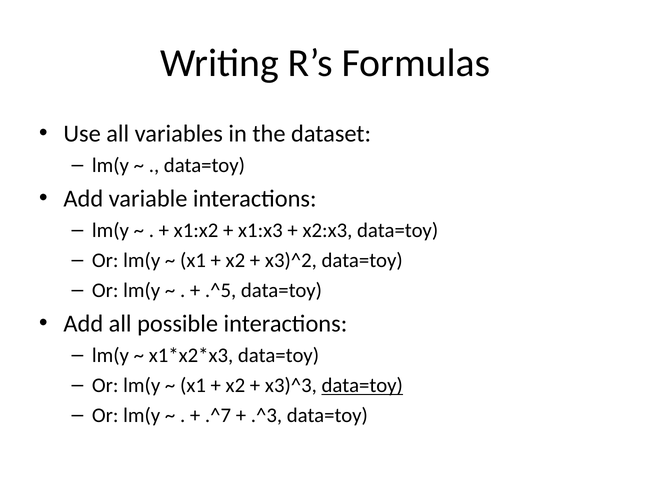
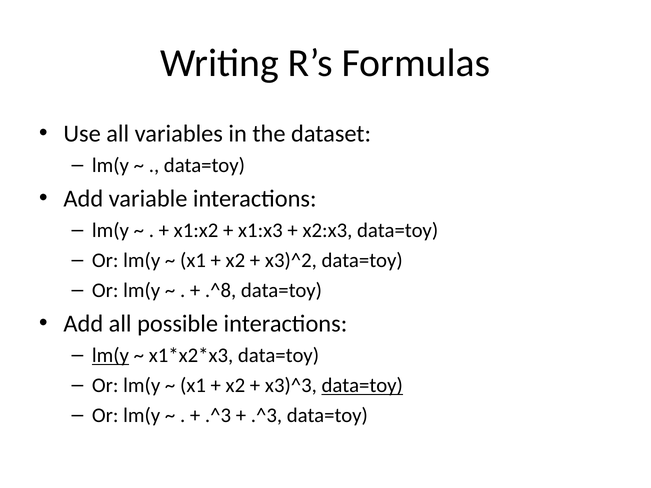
.^5: .^5 -> .^8 (221, 291)
lm(y underline: none -> present (110, 356)
.^7: .^7 -> .^3 (218, 416)
